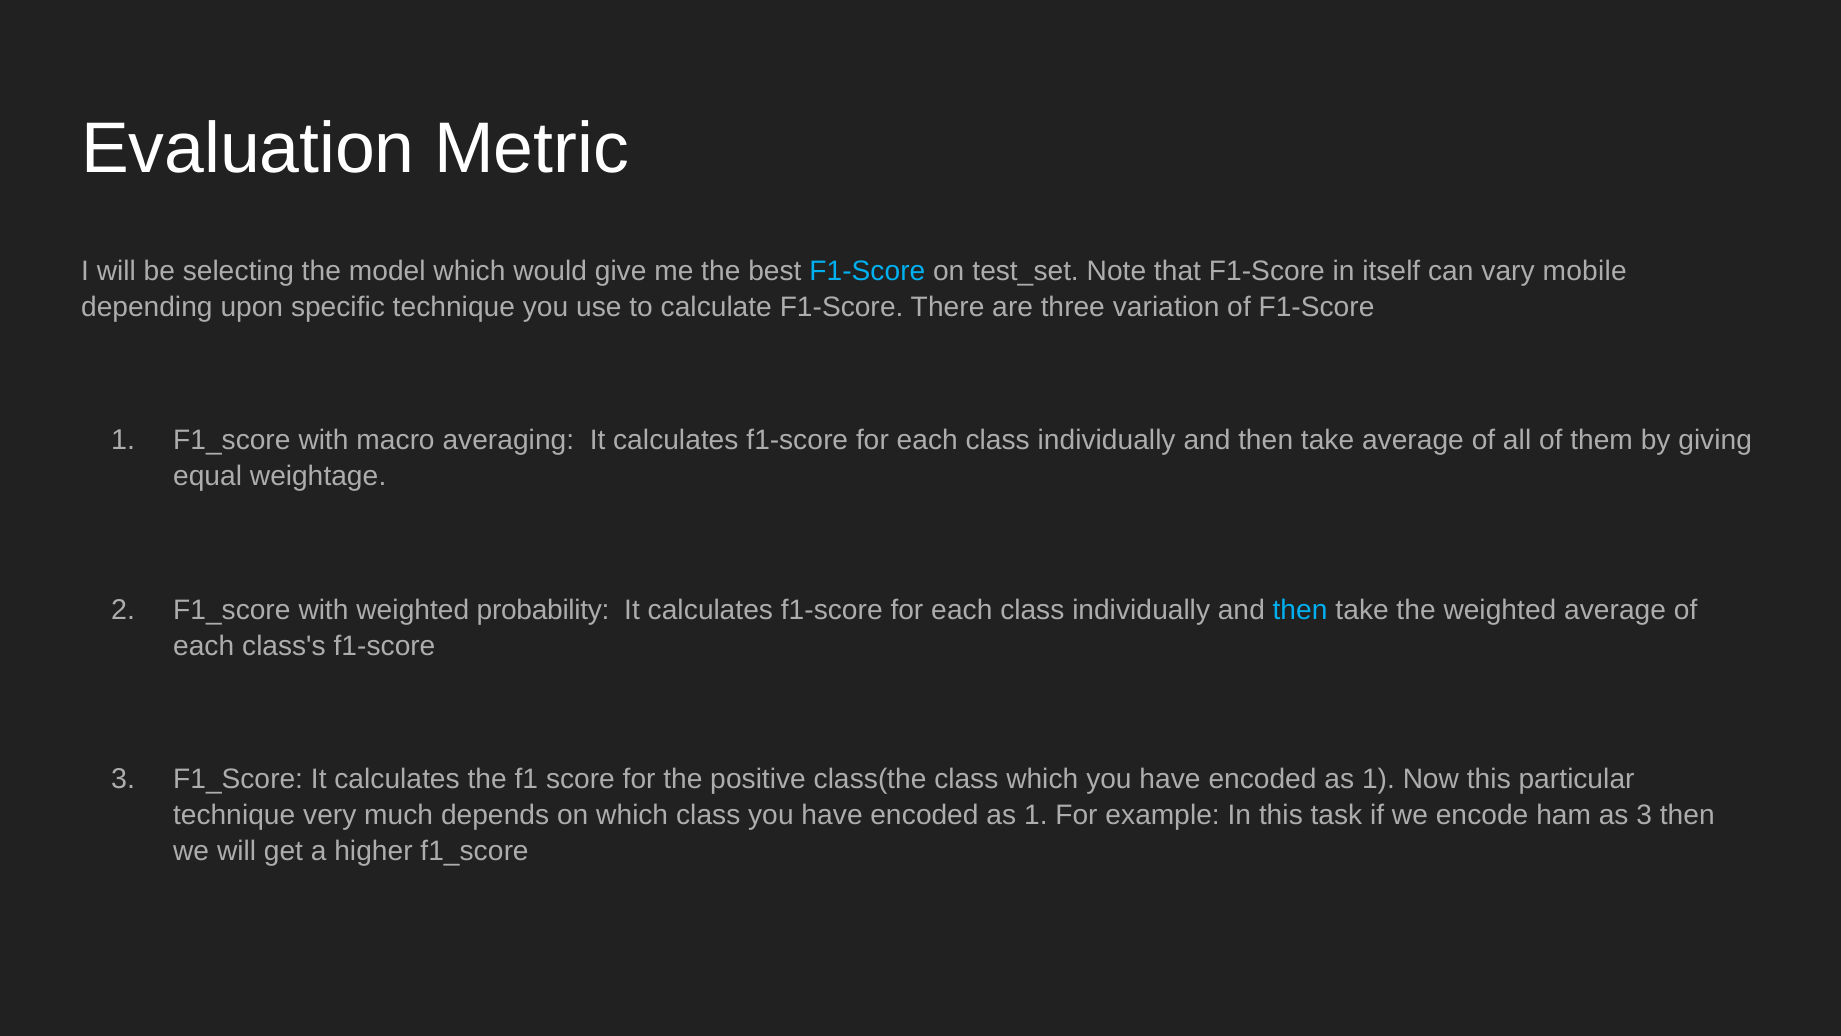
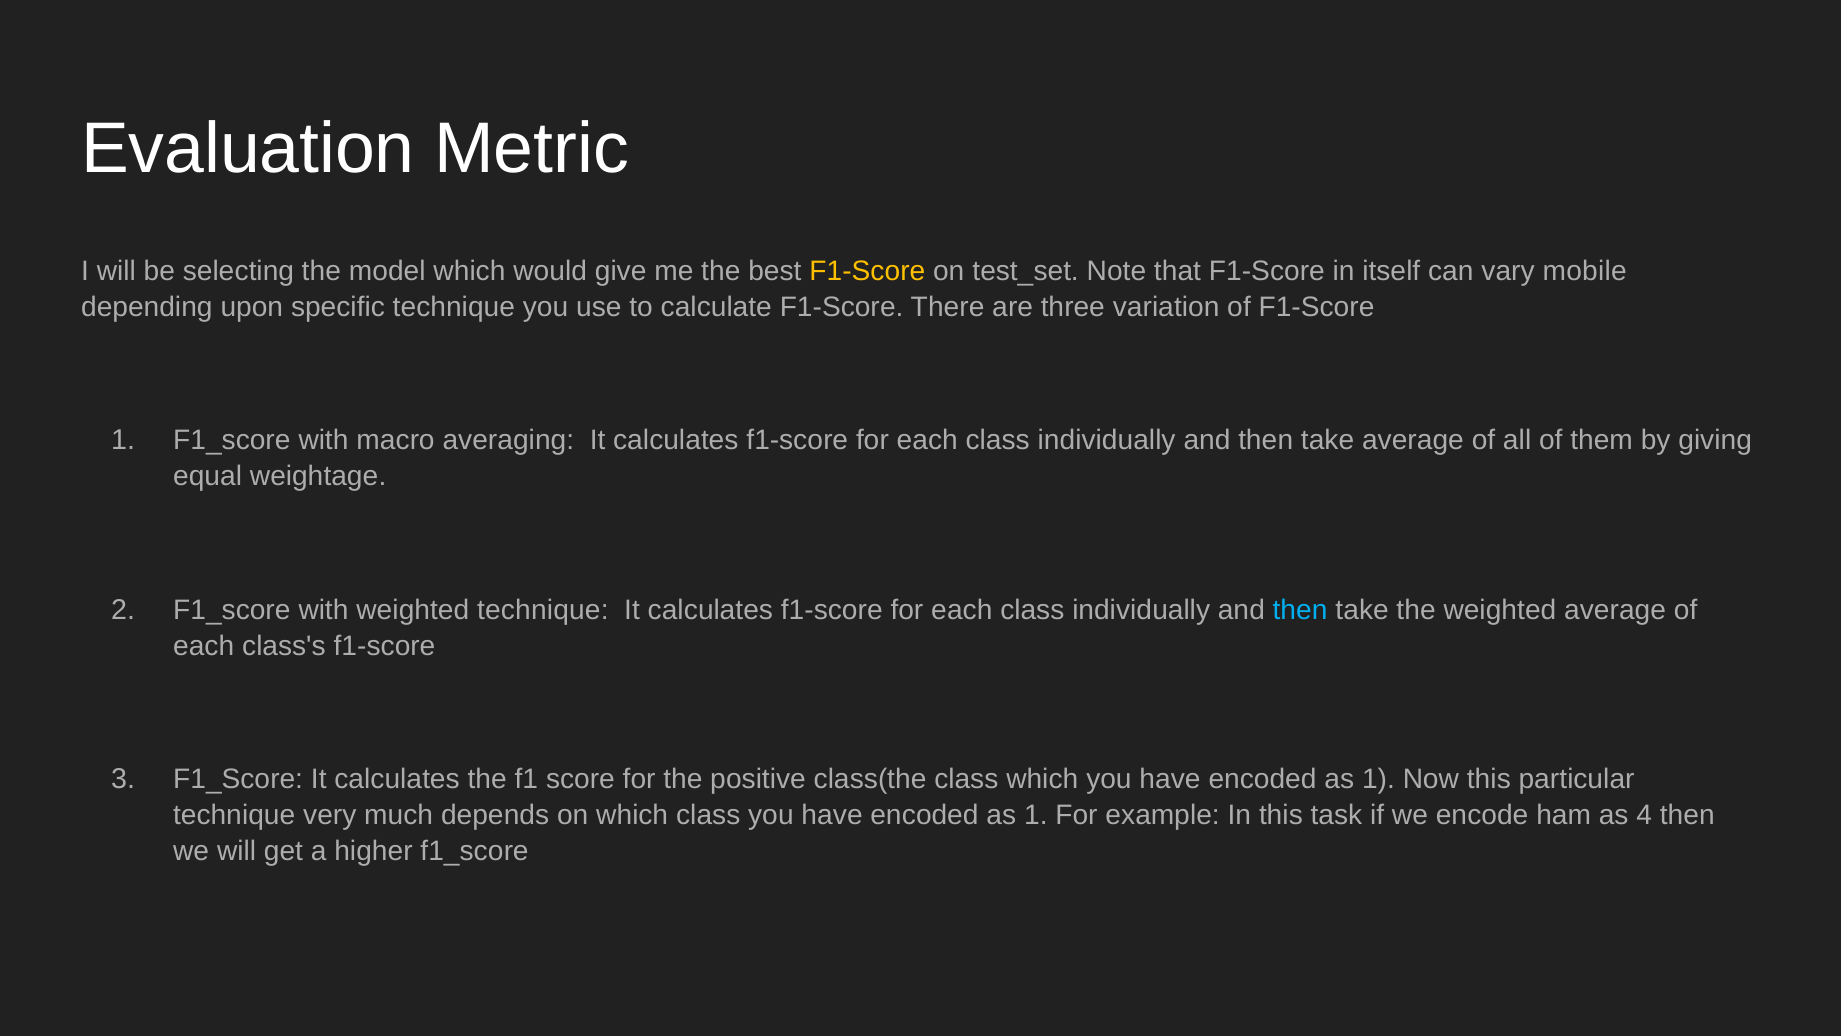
F1-Score colour: light blue -> yellow (867, 271)
weighted probability: probability -> technique (543, 610)
as 3: 3 -> 4 (1644, 815)
